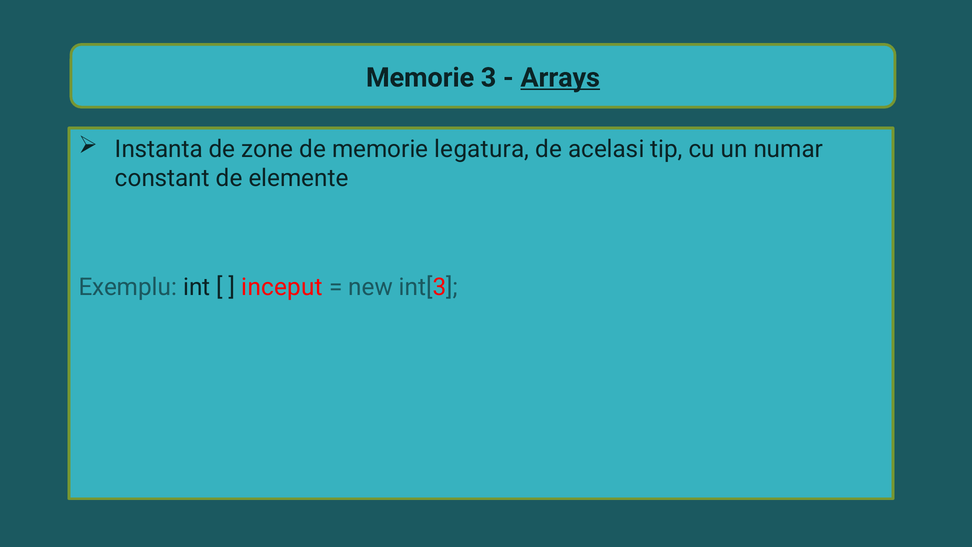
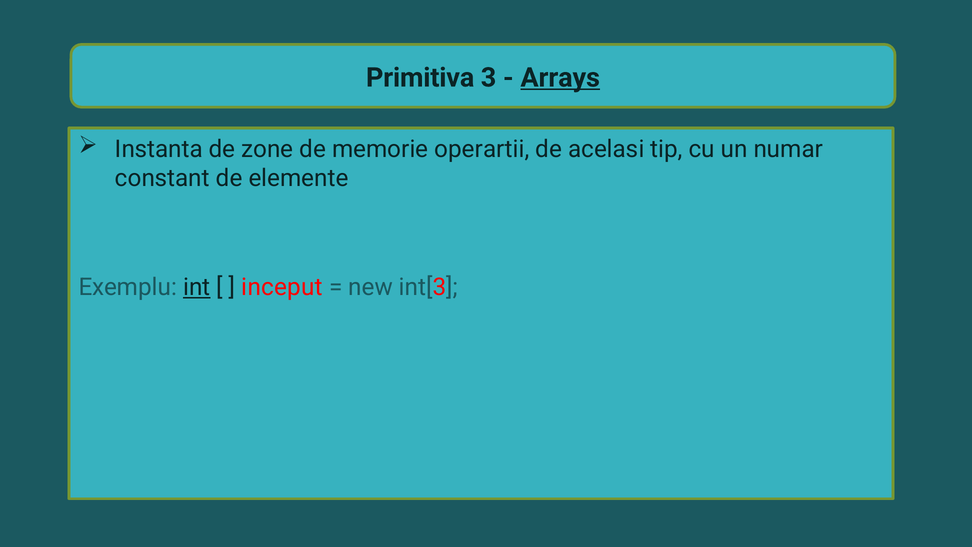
Memorie: Memorie -> Primitiva (420, 78)
legatura: legatura -> operartii (482, 149)
int underline: none -> present (197, 287)
